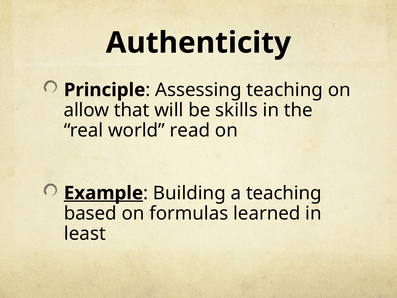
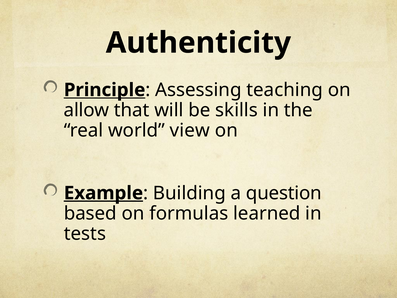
Principle underline: none -> present (105, 90)
read: read -> view (190, 130)
a teaching: teaching -> question (284, 193)
least: least -> tests (85, 233)
